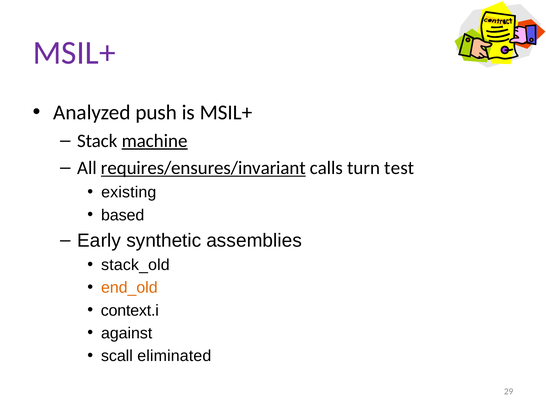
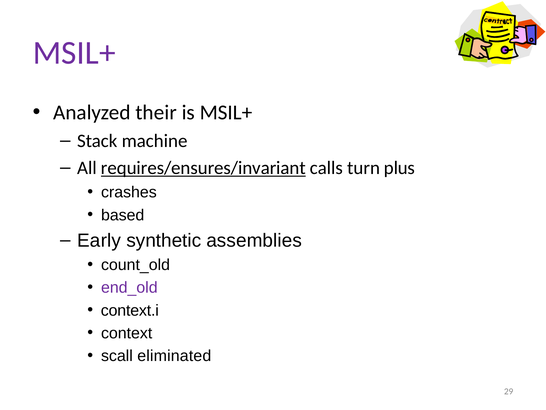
push: push -> their (156, 113)
machine underline: present -> none (155, 141)
test: test -> plus (399, 168)
existing: existing -> crashes (129, 192)
stack_old: stack_old -> count_old (136, 265)
end_old colour: orange -> purple (129, 287)
against: against -> context (127, 333)
